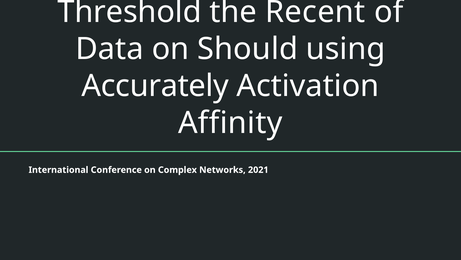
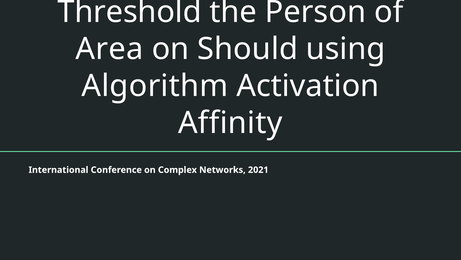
Recent: Recent -> Person (315, 12)
Data: Data -> Area (109, 49)
Accurately: Accurately -> Algorithm (155, 86)
